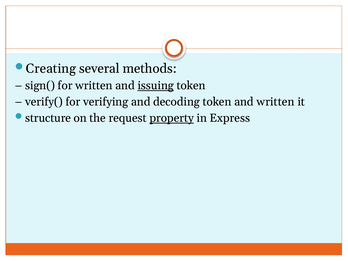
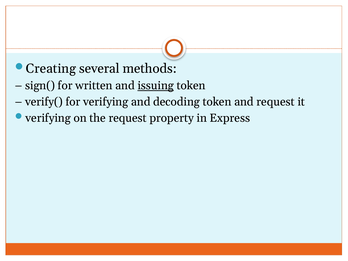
and written: written -> request (276, 102)
structure: structure -> verifying (48, 118)
property underline: present -> none (172, 118)
